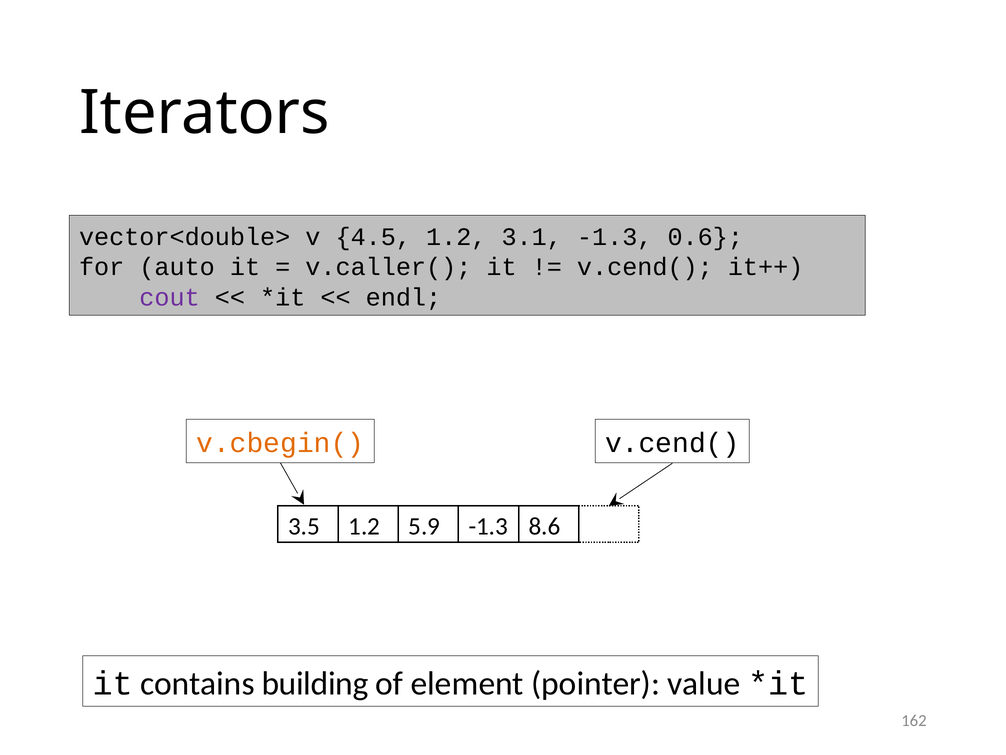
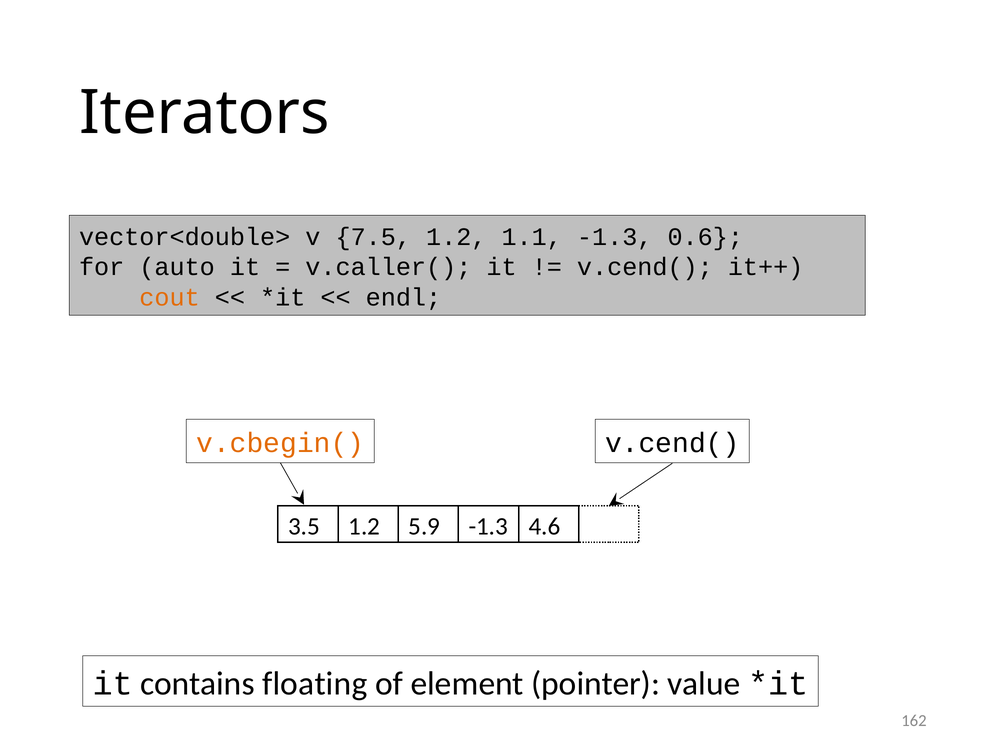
4.5: 4.5 -> 7.5 (373, 237)
3.1: 3.1 -> 1.1 (532, 237)
cout colour: purple -> orange (170, 297)
8.6: 8.6 -> 4.6 (545, 526)
building: building -> floating (315, 683)
